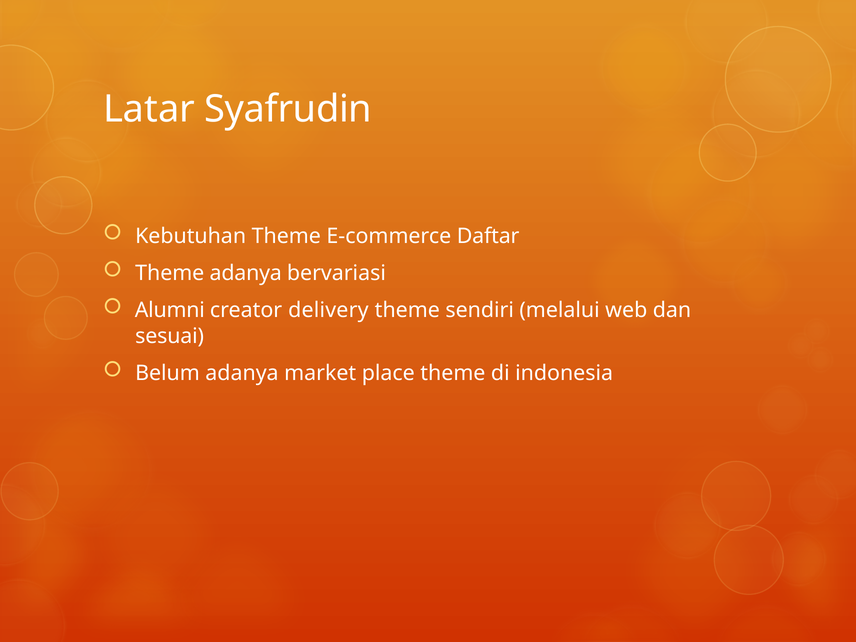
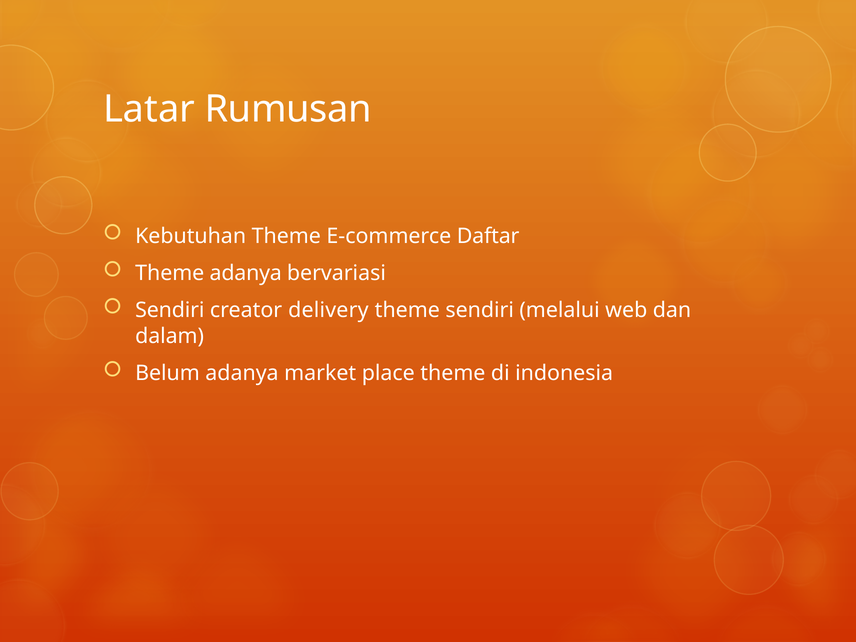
Syafrudin: Syafrudin -> Rumusan (288, 109)
Alumni: Alumni -> Sendiri (170, 310)
sesuai: sesuai -> dalam (170, 336)
